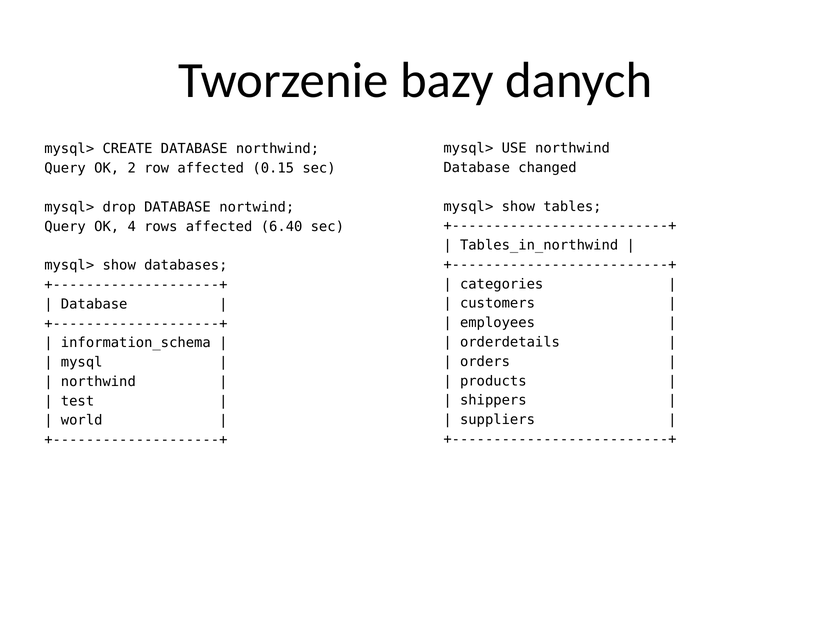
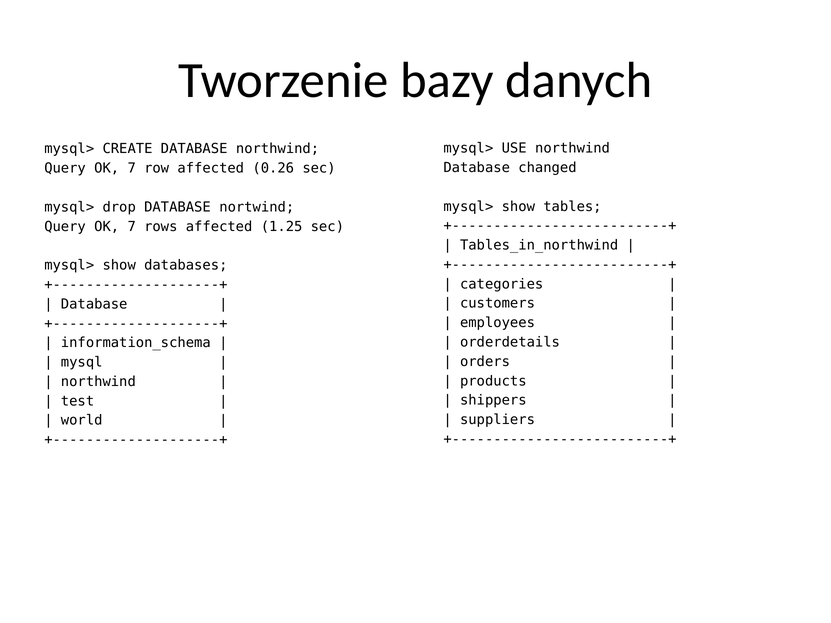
2: 2 -> 7 (132, 168)
0.15: 0.15 -> 0.26 (273, 168)
4: 4 -> 7 (132, 227)
6.40: 6.40 -> 1.25 (282, 227)
